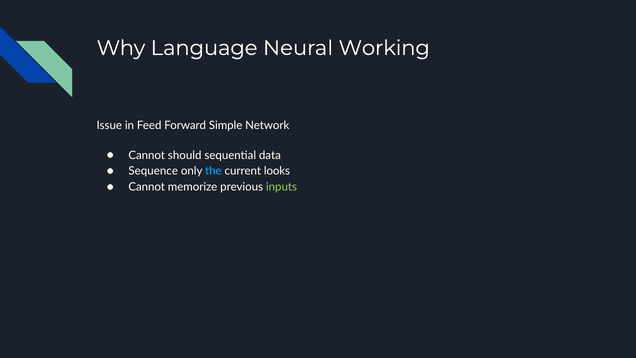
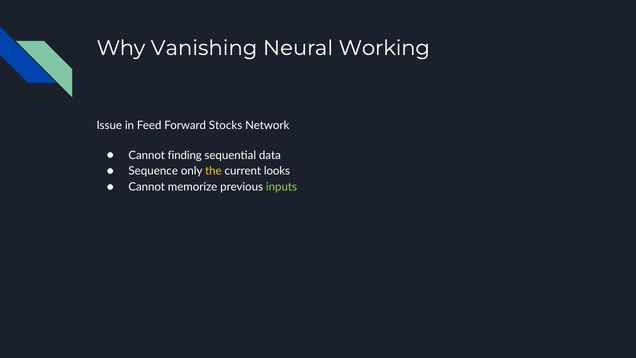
Language: Language -> Vanishing (204, 48)
Simple: Simple -> Stocks (226, 125)
should: should -> finding (185, 155)
the colour: light blue -> yellow (213, 171)
